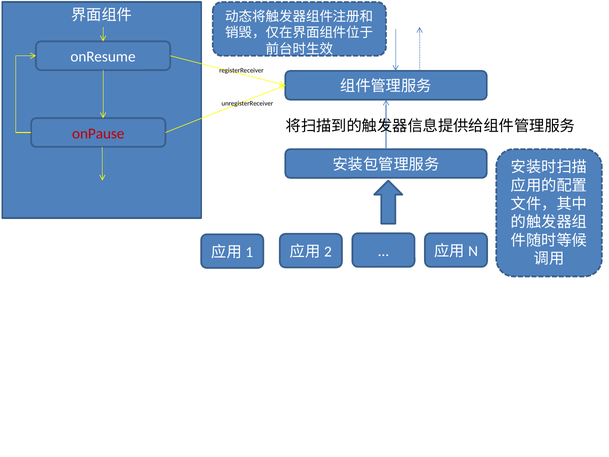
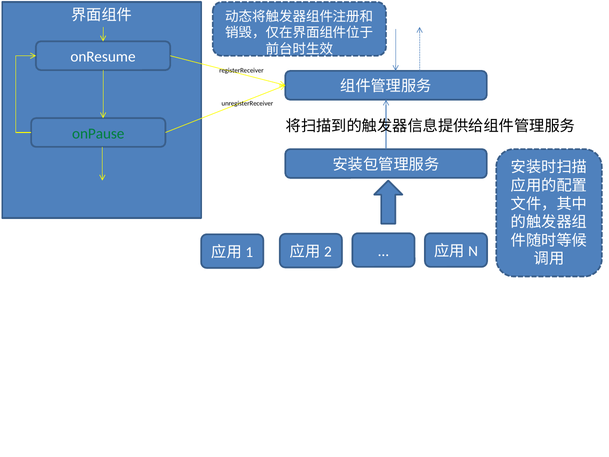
onPause colour: red -> green (98, 133)
